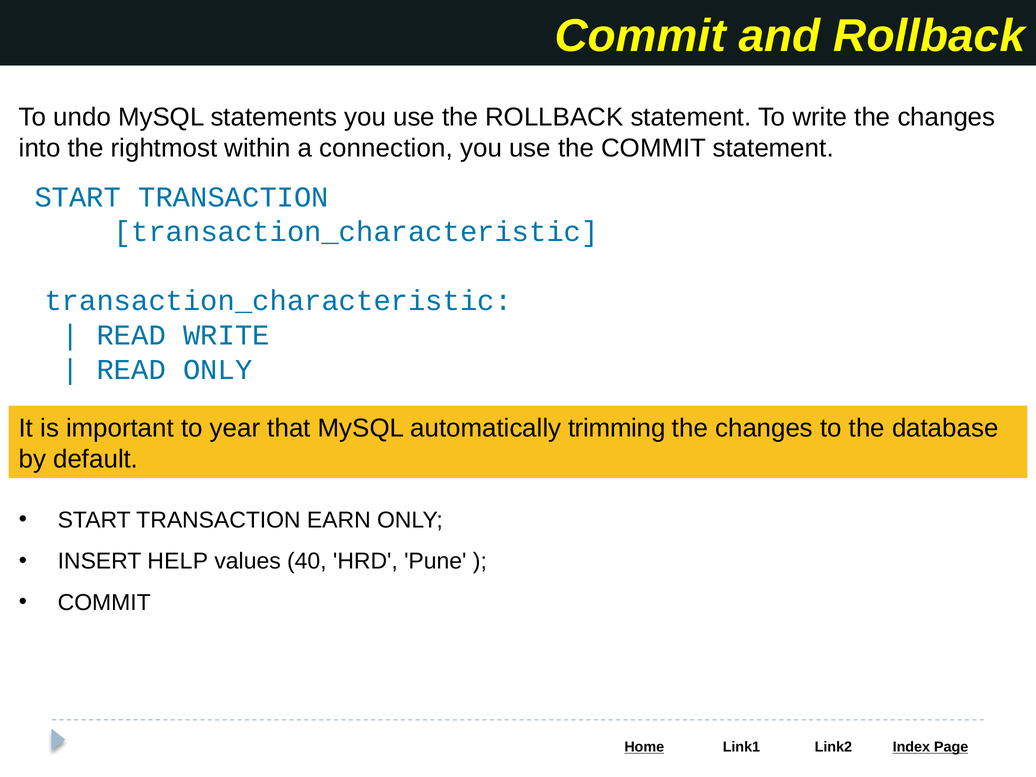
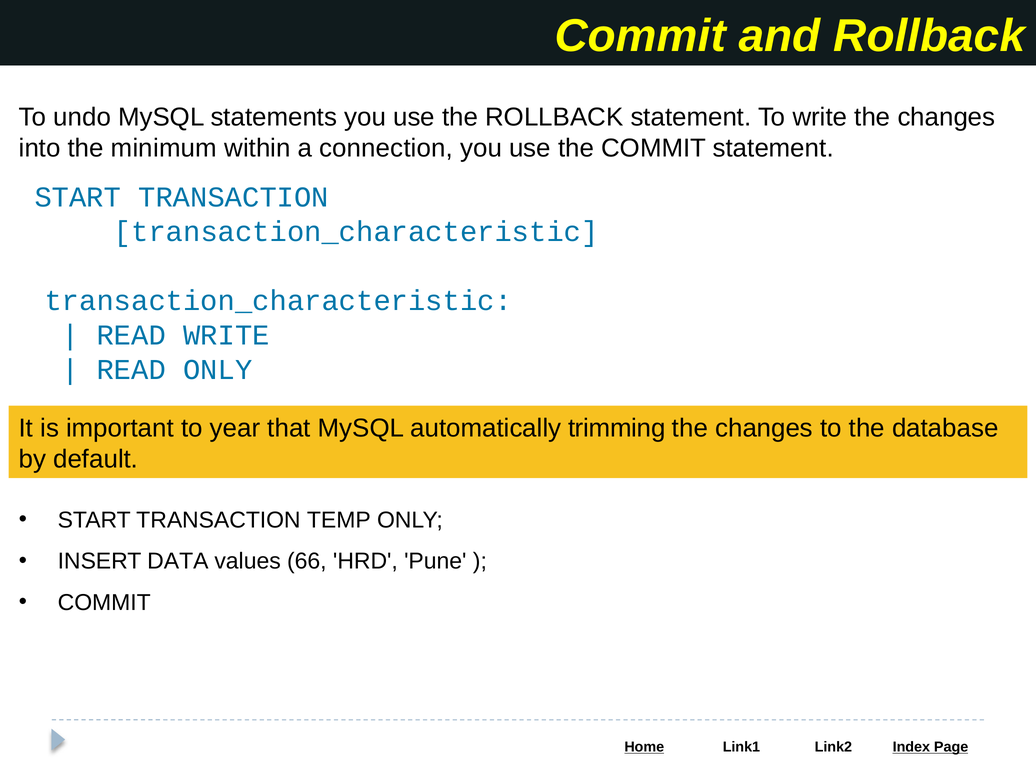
rightmost: rightmost -> minimum (164, 148)
EARN: EARN -> TEMP (339, 520)
HELP: HELP -> DATA (178, 561)
40: 40 -> 66 (307, 561)
